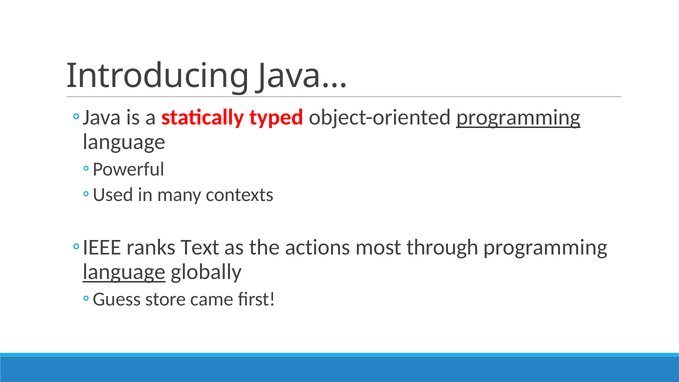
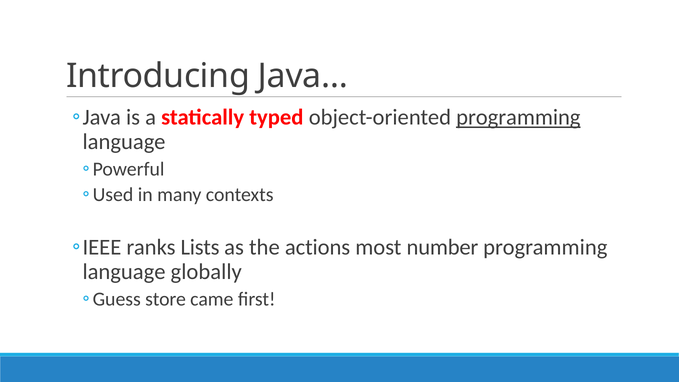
Text: Text -> Lists (200, 247)
through: through -> number (442, 247)
language underline: present -> none (124, 272)
